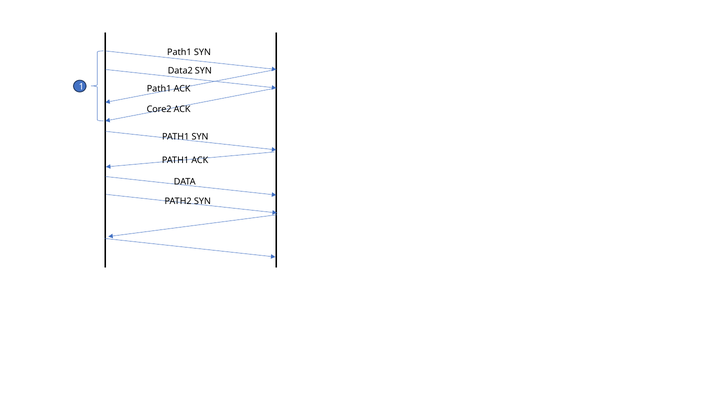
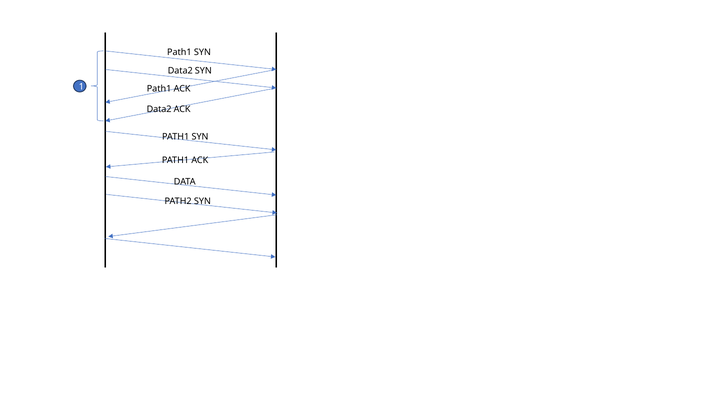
Core2: Core2 -> Data2 (159, 109)
